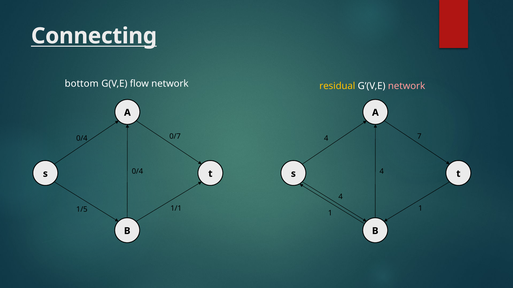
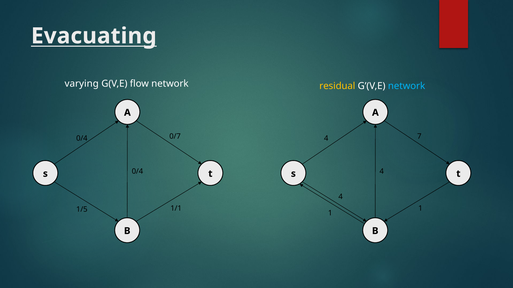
Connecting: Connecting -> Evacuating (94, 36)
bottom: bottom -> varying (82, 84)
network colour: pink -> light blue (407, 86)
